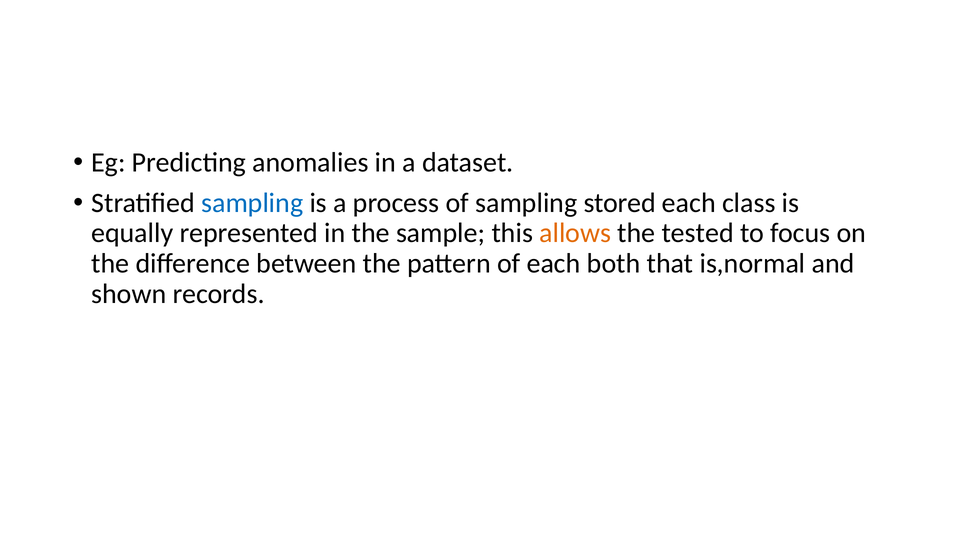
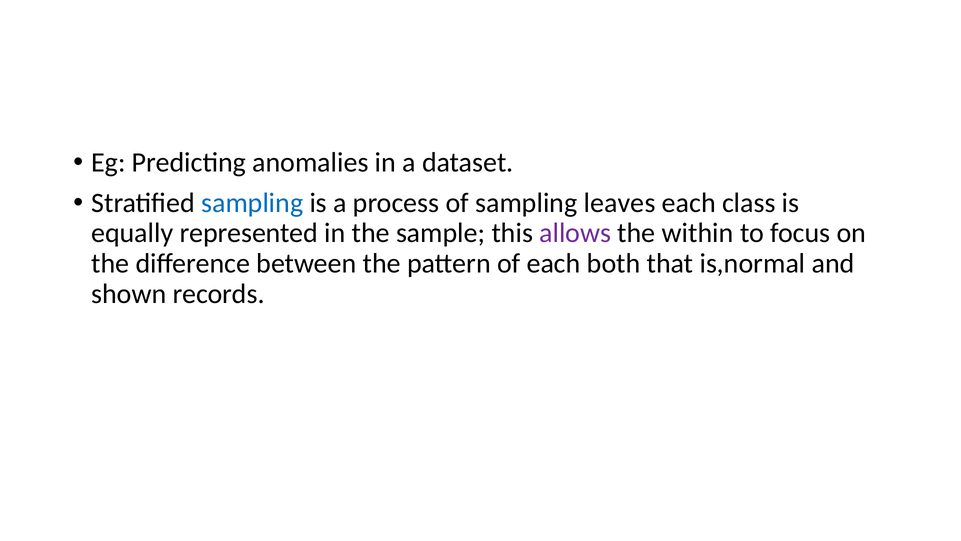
stored: stored -> leaves (620, 203)
allows colour: orange -> purple (575, 233)
tested: tested -> within (698, 233)
